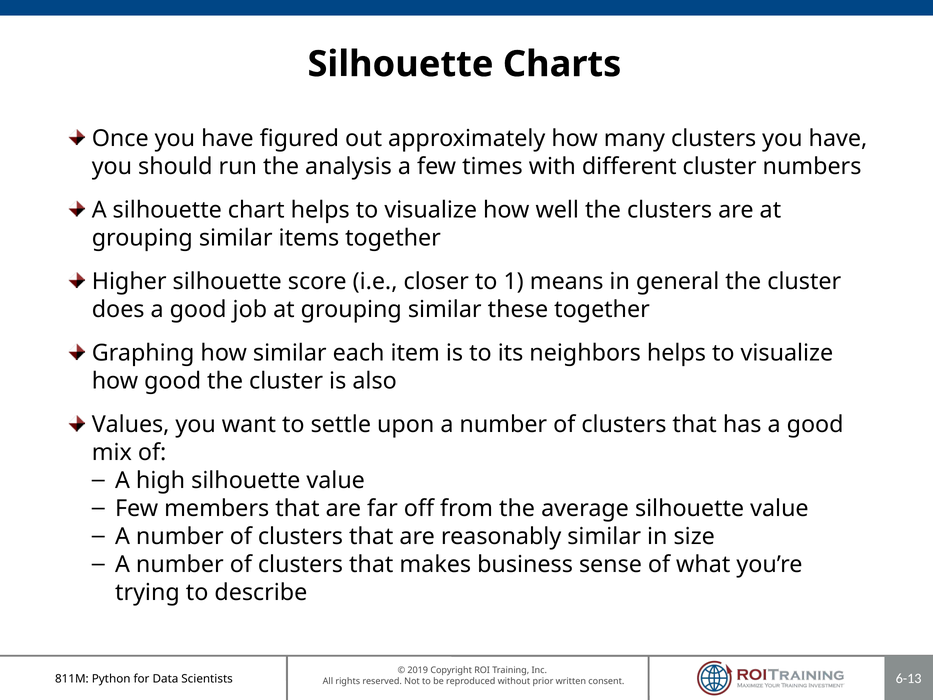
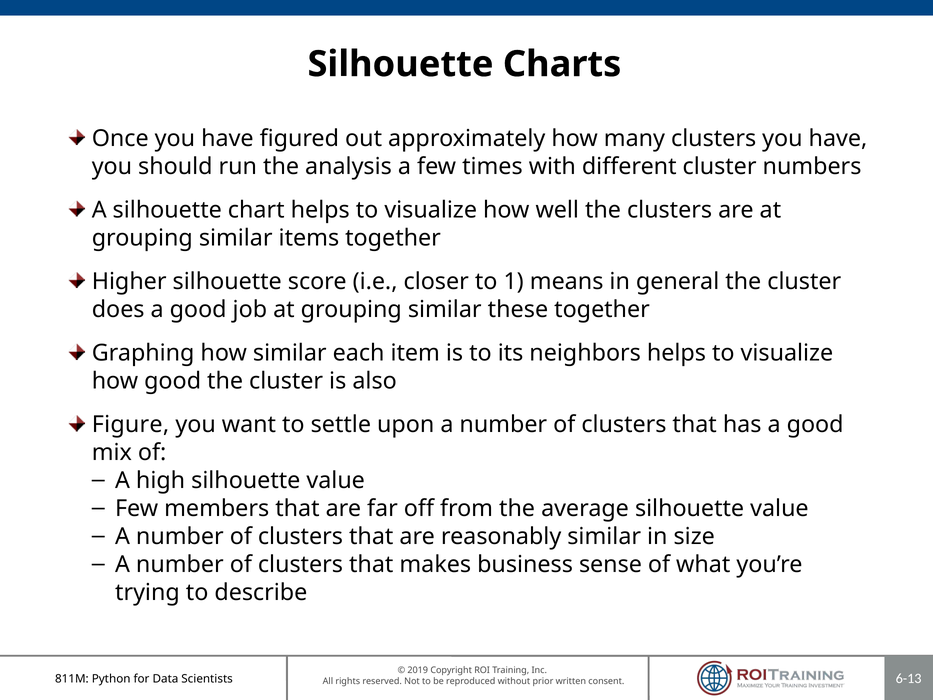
Values: Values -> Figure (130, 424)
